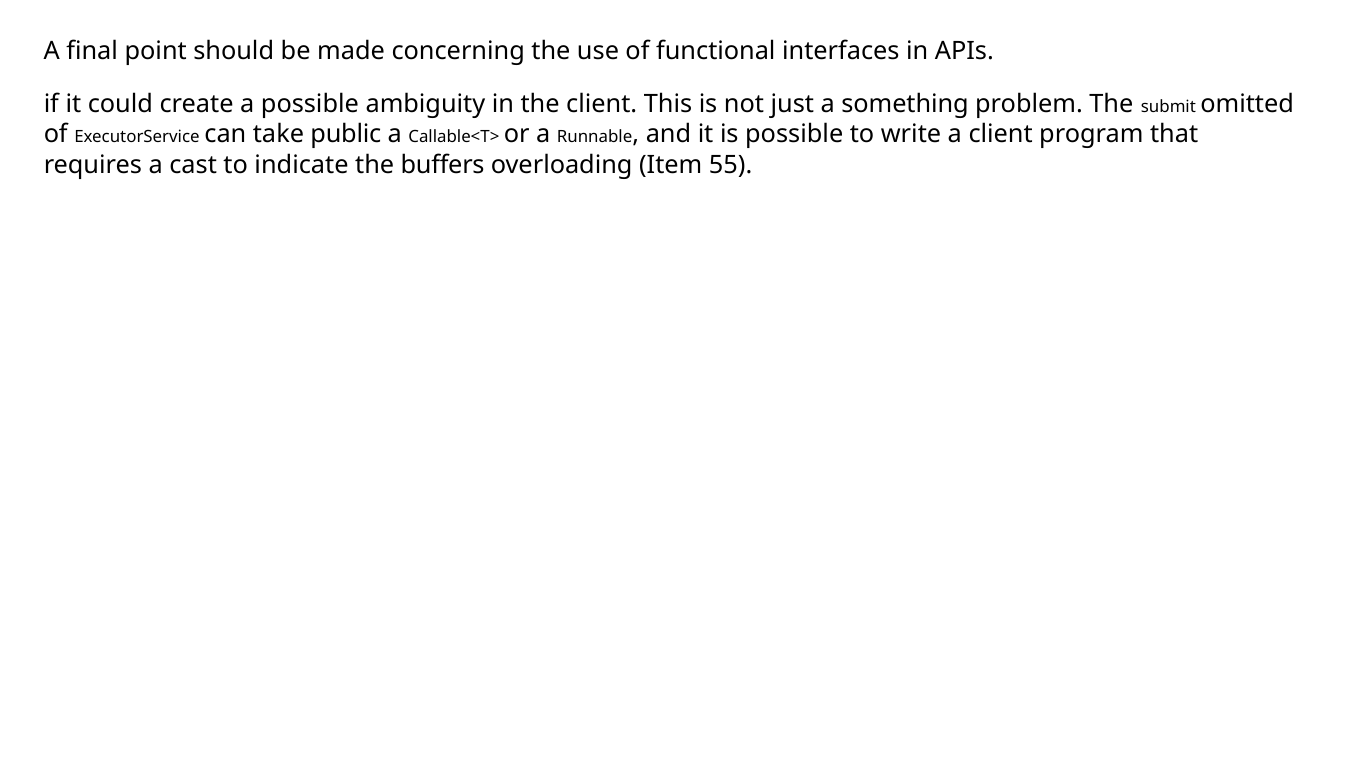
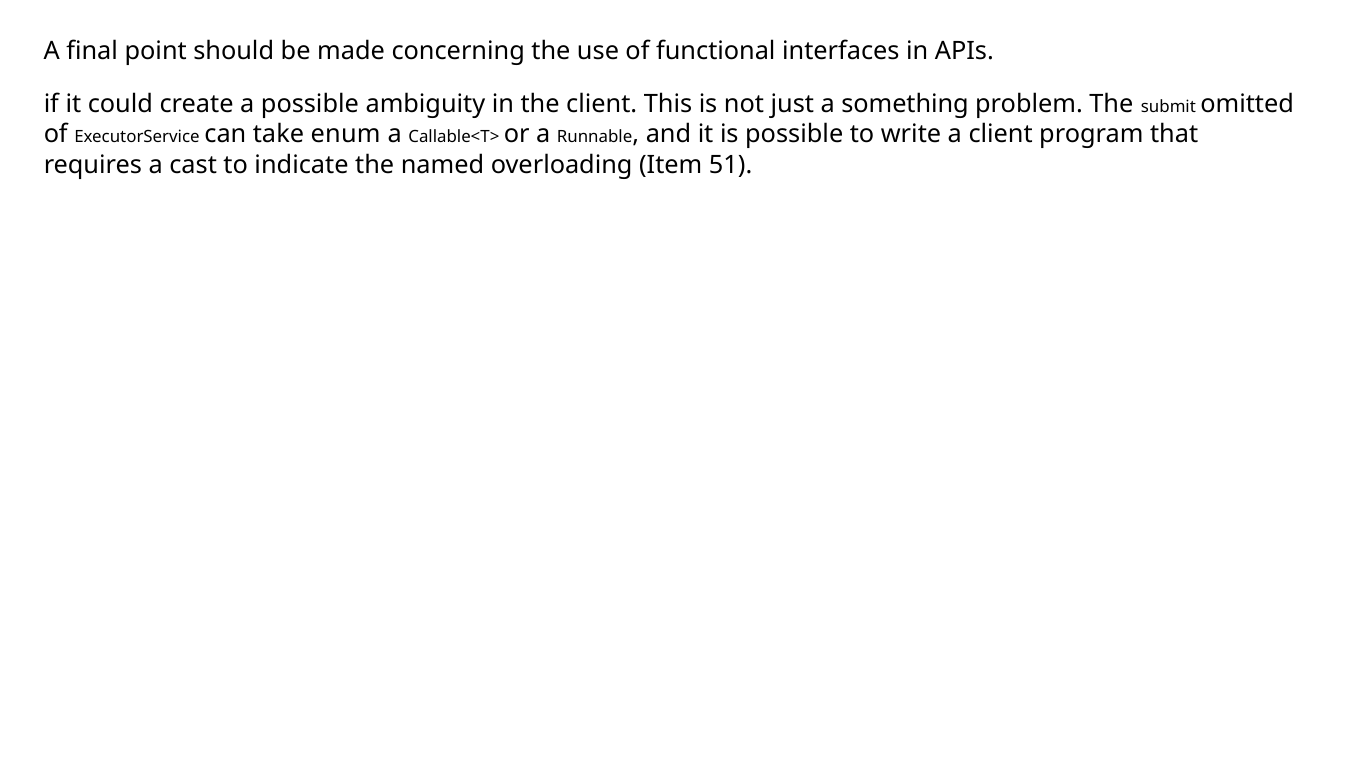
public: public -> enum (346, 135)
buffers: buffers -> named (442, 165)
55: 55 -> 51 (731, 165)
